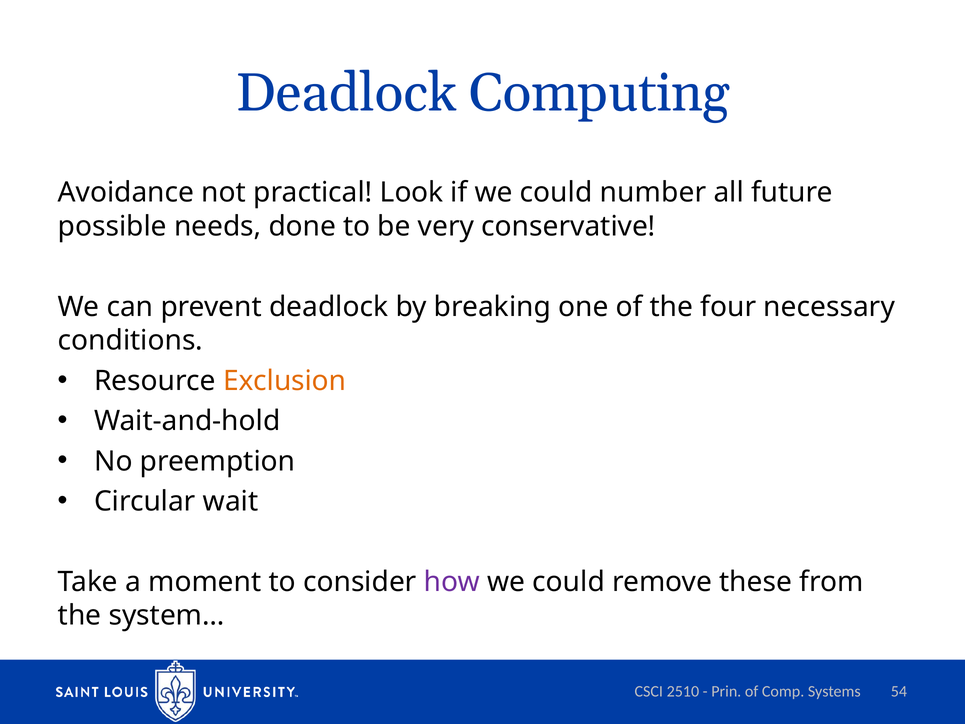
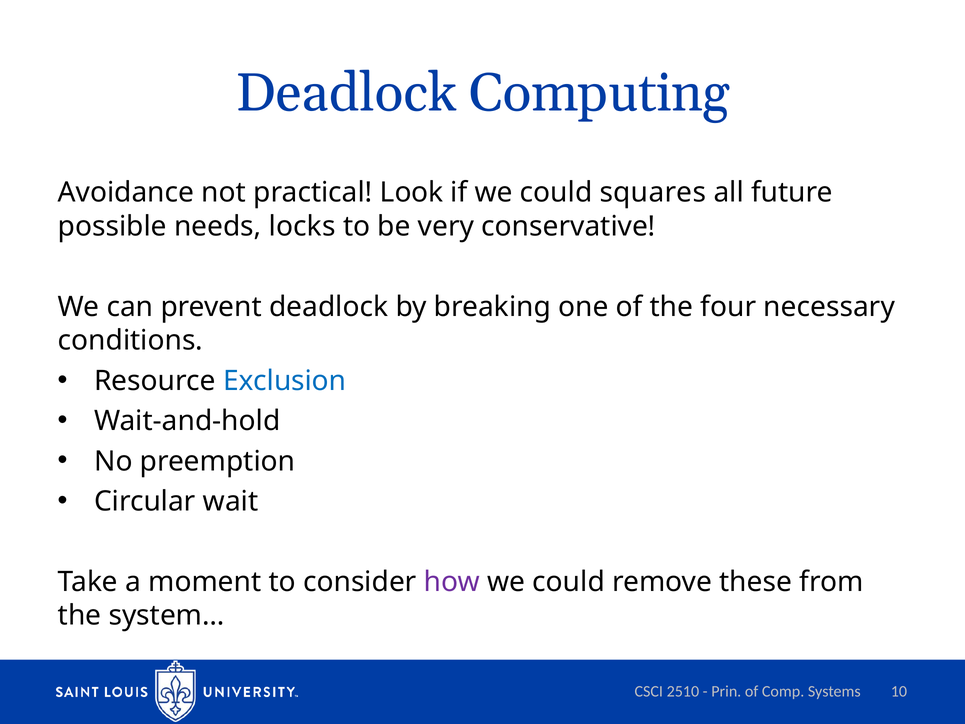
number: number -> squares (653, 193)
done: done -> locks (302, 226)
Exclusion colour: orange -> blue (285, 381)
54: 54 -> 10 (899, 691)
